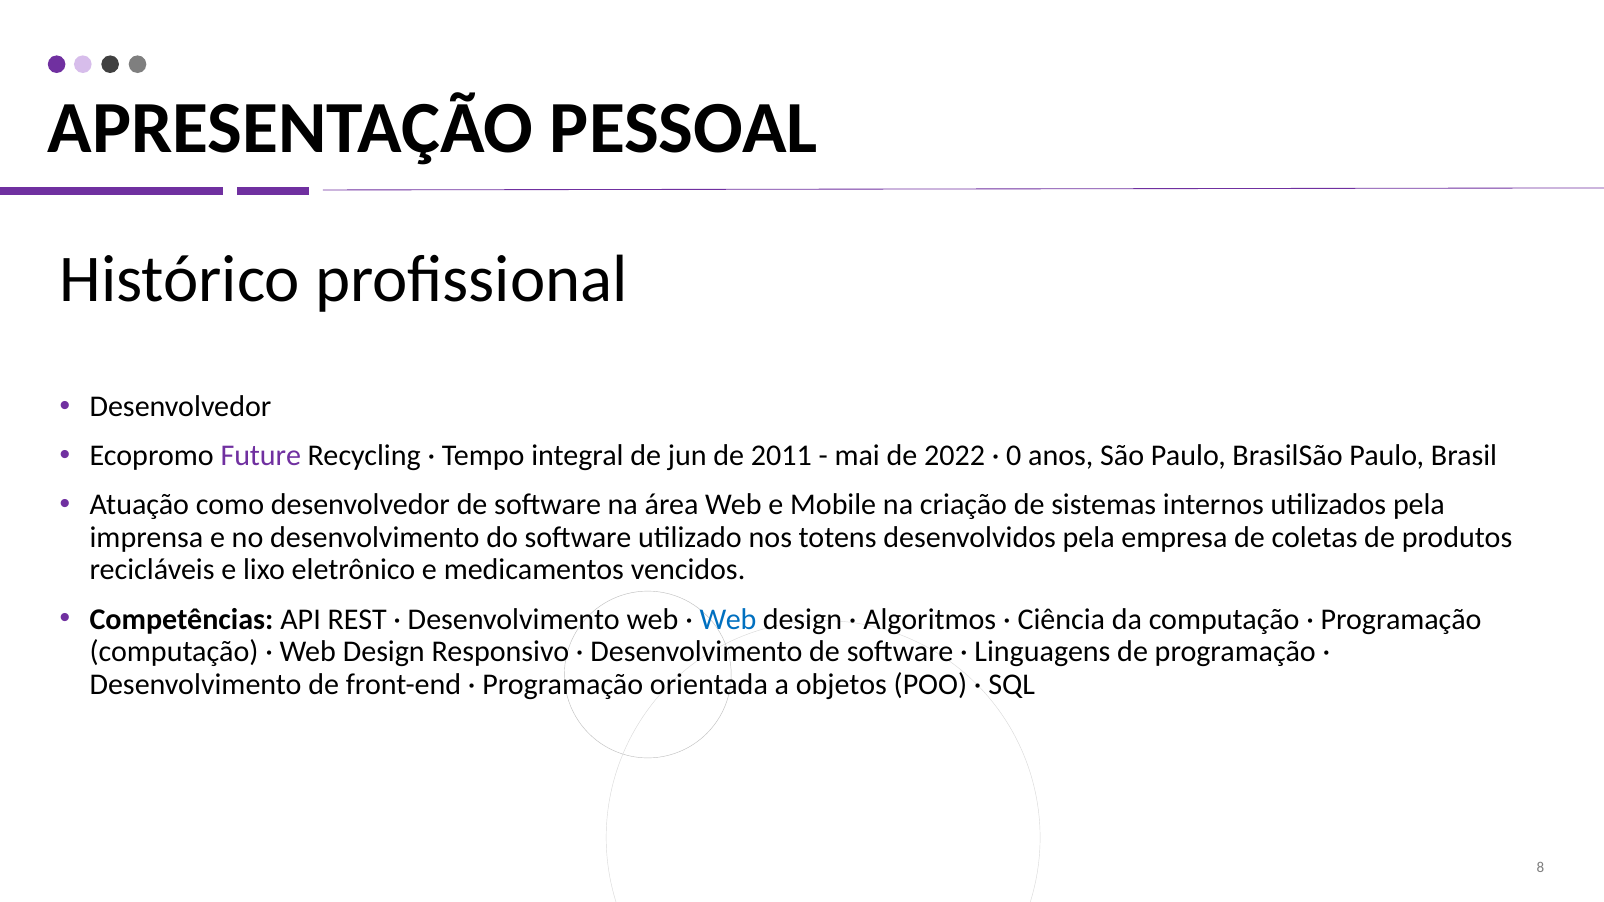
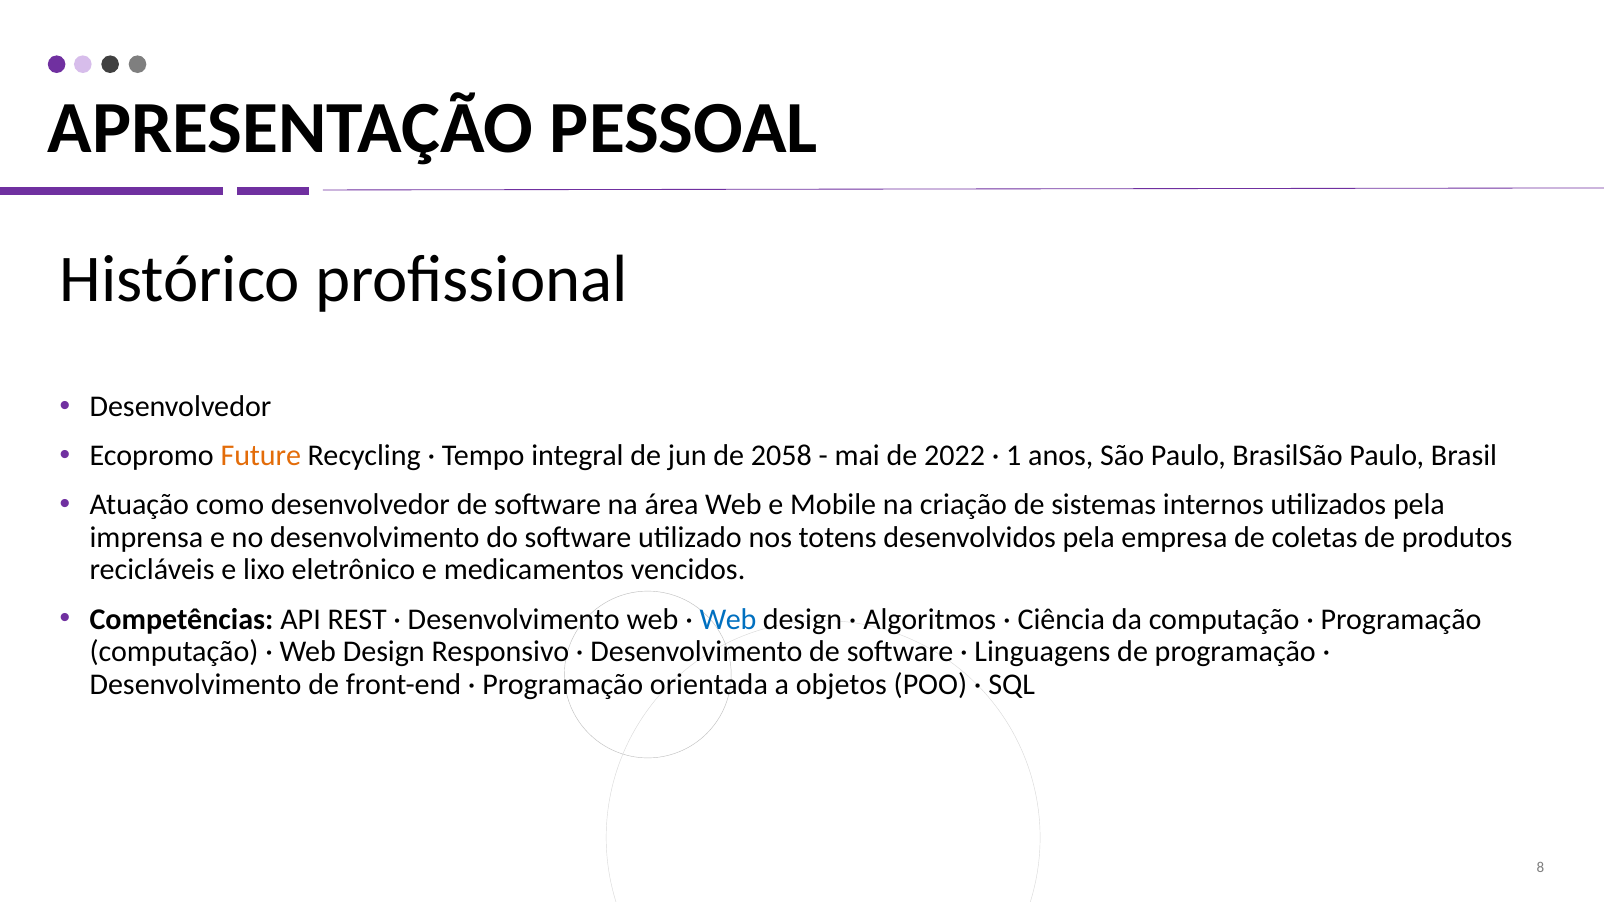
Future colour: purple -> orange (261, 456)
2011: 2011 -> 2058 (781, 456)
0: 0 -> 1 (1014, 456)
